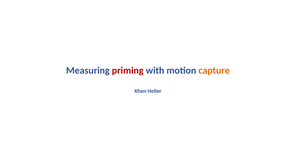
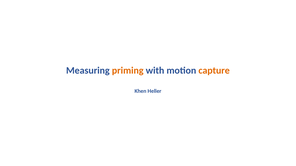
priming colour: red -> orange (128, 71)
